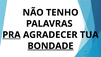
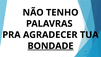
PRA underline: present -> none (12, 35)
